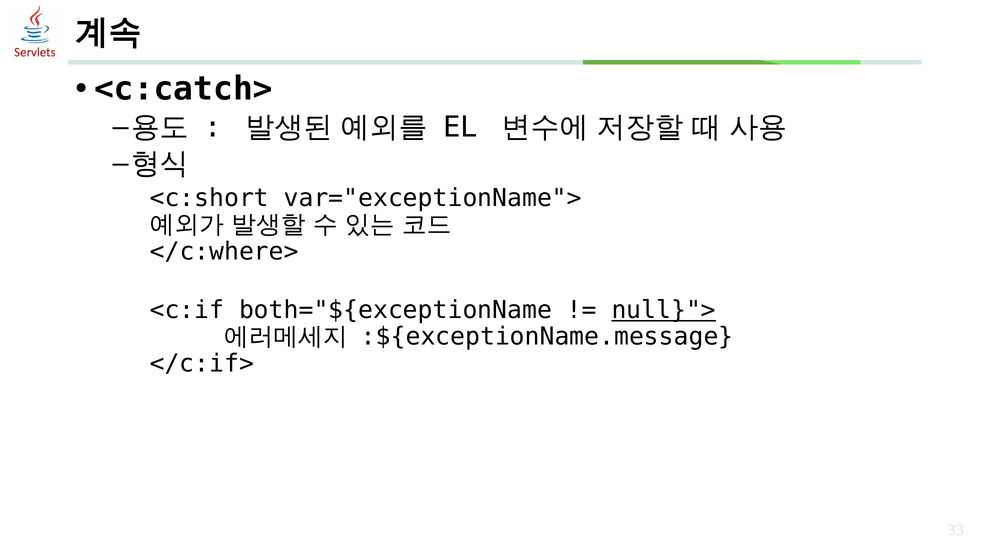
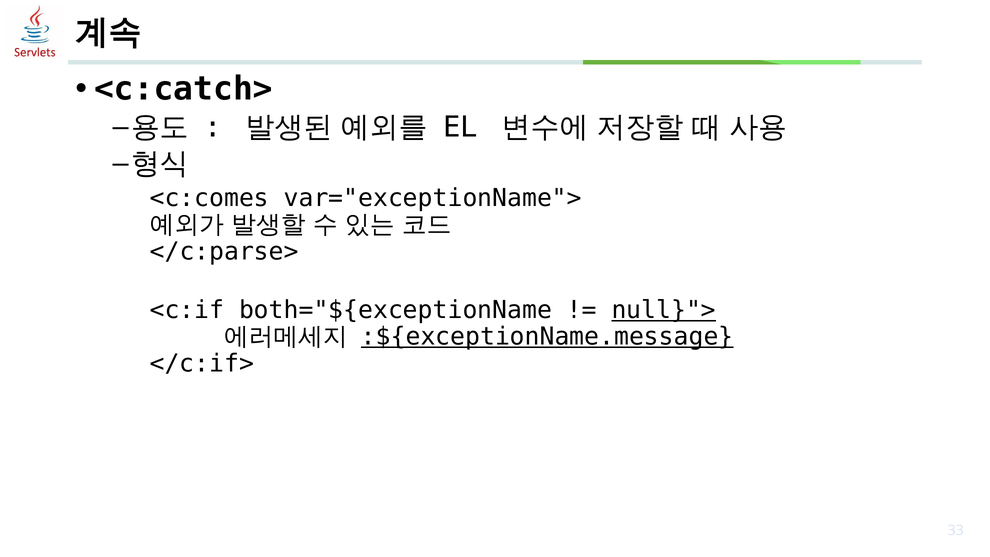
<c:short: <c:short -> <c:comes (209, 198)
</c:where>: </c:where> -> </c:parse> (224, 251)
:${exceptionName.message underline: none -> present (547, 337)
